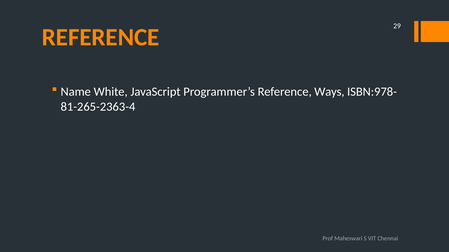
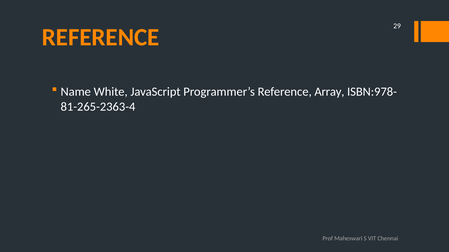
Ways: Ways -> Array (329, 92)
